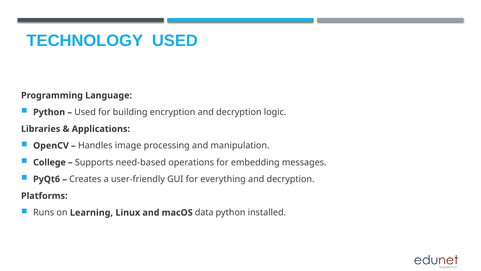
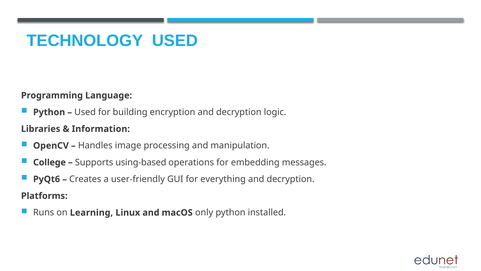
Applications: Applications -> Information (101, 129)
need-based: need-based -> using-based (141, 162)
data: data -> only (204, 212)
